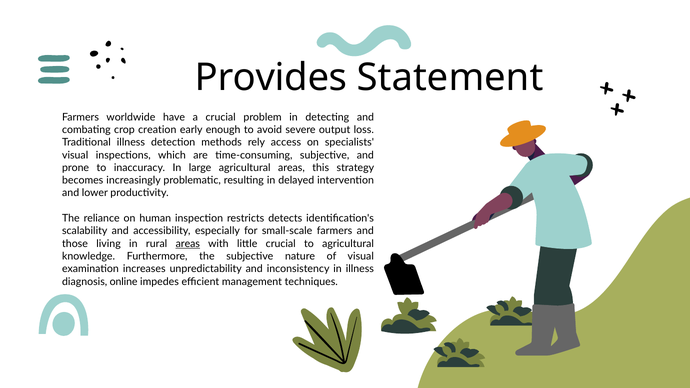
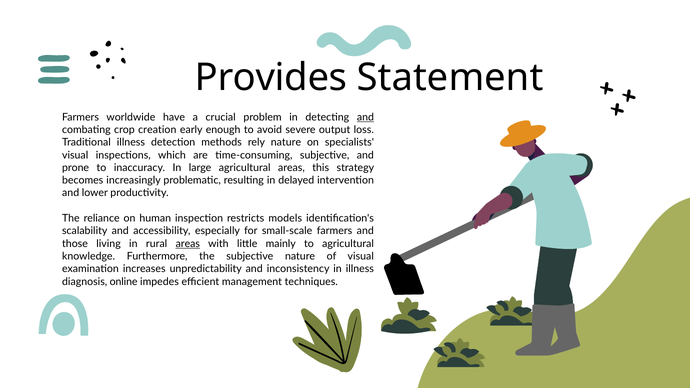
and underline: none -> present (365, 117)
rely access: access -> nature (286, 142)
detects: detects -> models (285, 218)
little crucial: crucial -> mainly (281, 244)
